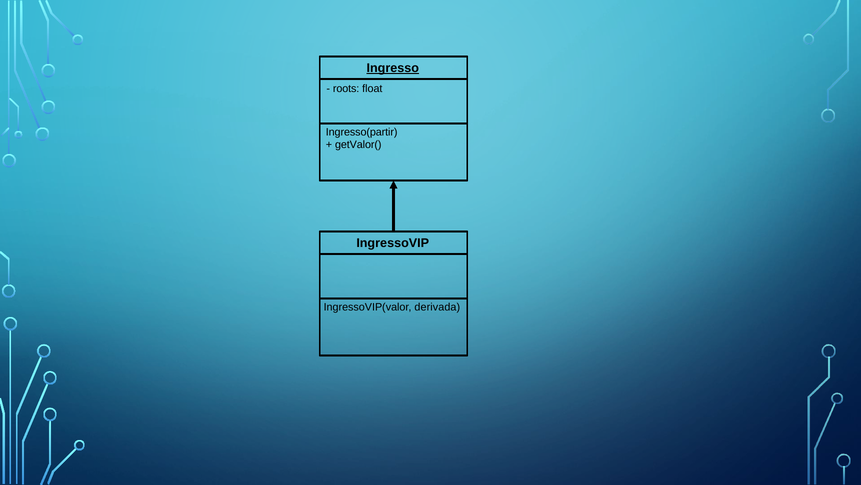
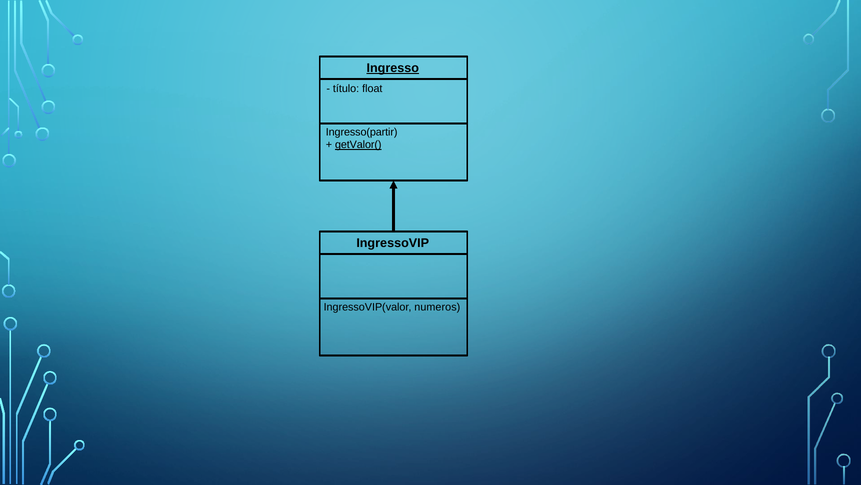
roots: roots -> título (346, 89)
getValor( underline: none -> present (358, 145)
derivada: derivada -> numeros (437, 307)
